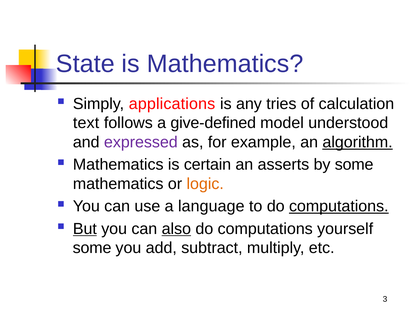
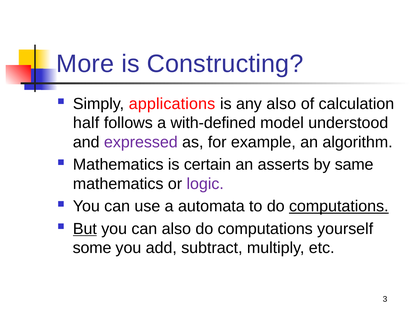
State: State -> More (85, 64)
is Mathematics: Mathematics -> Constructing (225, 64)
any tries: tries -> also (281, 104)
text: text -> half (86, 123)
give-defined: give-defined -> with-defined (213, 123)
algorithm underline: present -> none (358, 142)
by some: some -> same (354, 165)
logic colour: orange -> purple (205, 184)
language: language -> automata (211, 206)
also underline: present -> none (176, 229)
